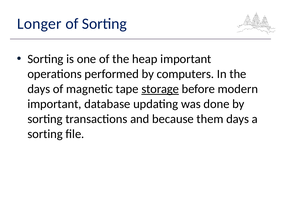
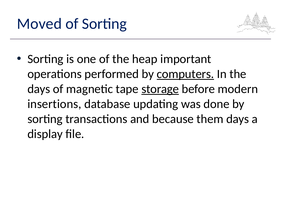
Longer: Longer -> Moved (39, 24)
computers underline: none -> present (185, 74)
important: important -> insertions (54, 104)
sorting: sorting -> display (45, 134)
